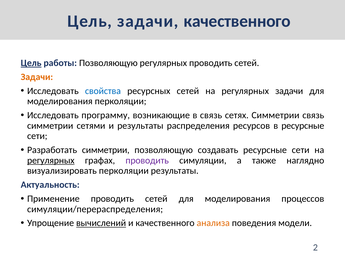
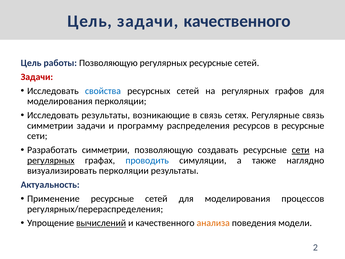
Цель underline: present -> none (31, 63)
регулярных проводить: проводить -> ресурсные (211, 63)
Задачи colour: orange -> red (37, 77)
регулярных задачи: задачи -> графов (289, 91)
Исследовать программу: программу -> результаты (106, 115)
сетях Симметрии: Симметрии -> Регулярные (276, 115)
симметрии сетями: сетями -> задачи (91, 126)
и результаты: результаты -> программу (140, 126)
сети underline: none -> present (301, 150)
проводить colour: purple -> blue (147, 160)
Применение проводить: проводить -> ресурсные (112, 199)
симуляции/перераспределения: симуляции/перераспределения -> регулярных/перераспределения (95, 209)
